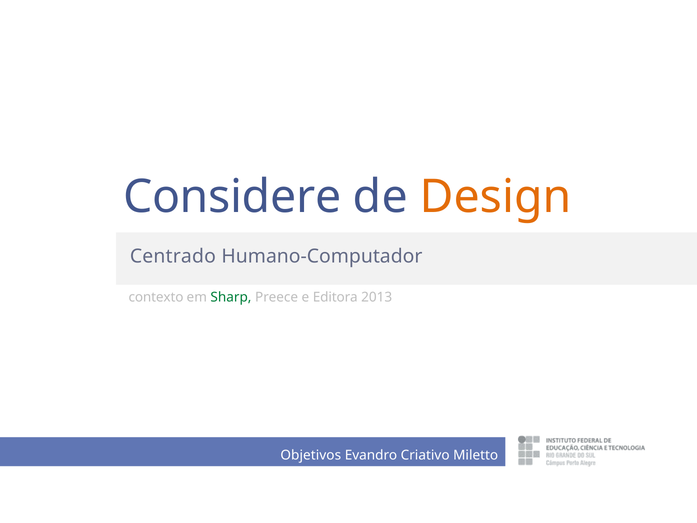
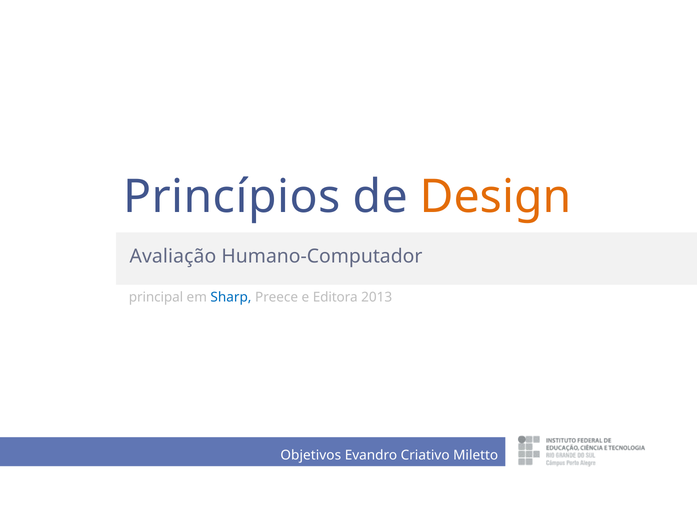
Considere: Considere -> Princípios (232, 197)
Centrado: Centrado -> Avaliação (173, 256)
contexto: contexto -> principal (156, 297)
Sharp colour: green -> blue (231, 297)
